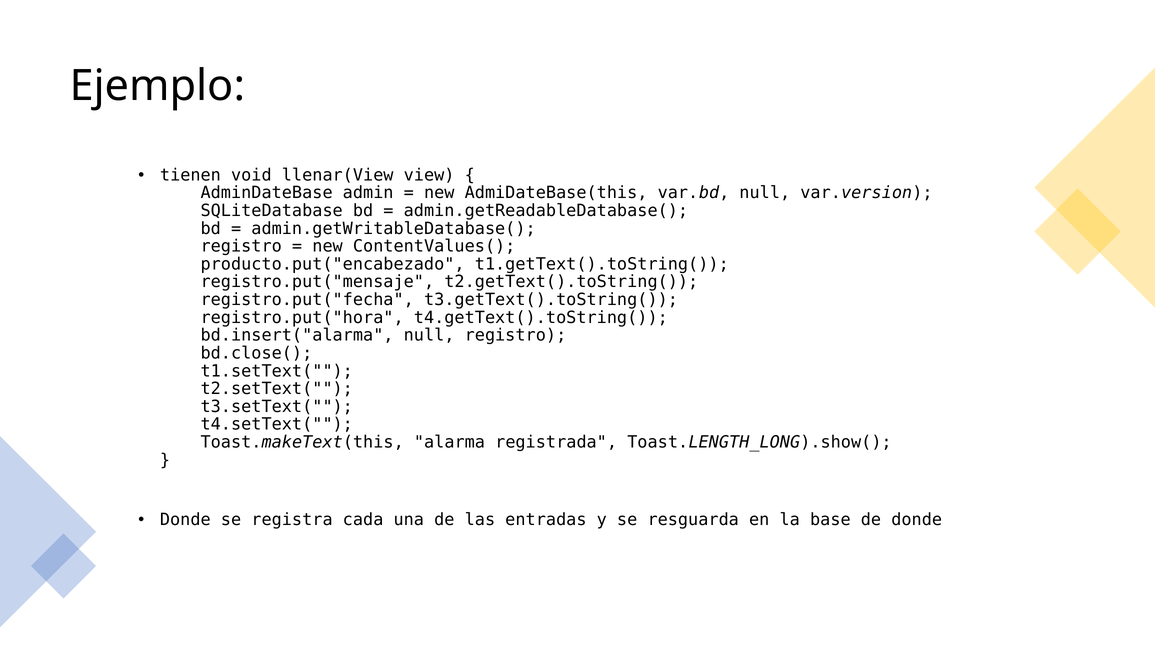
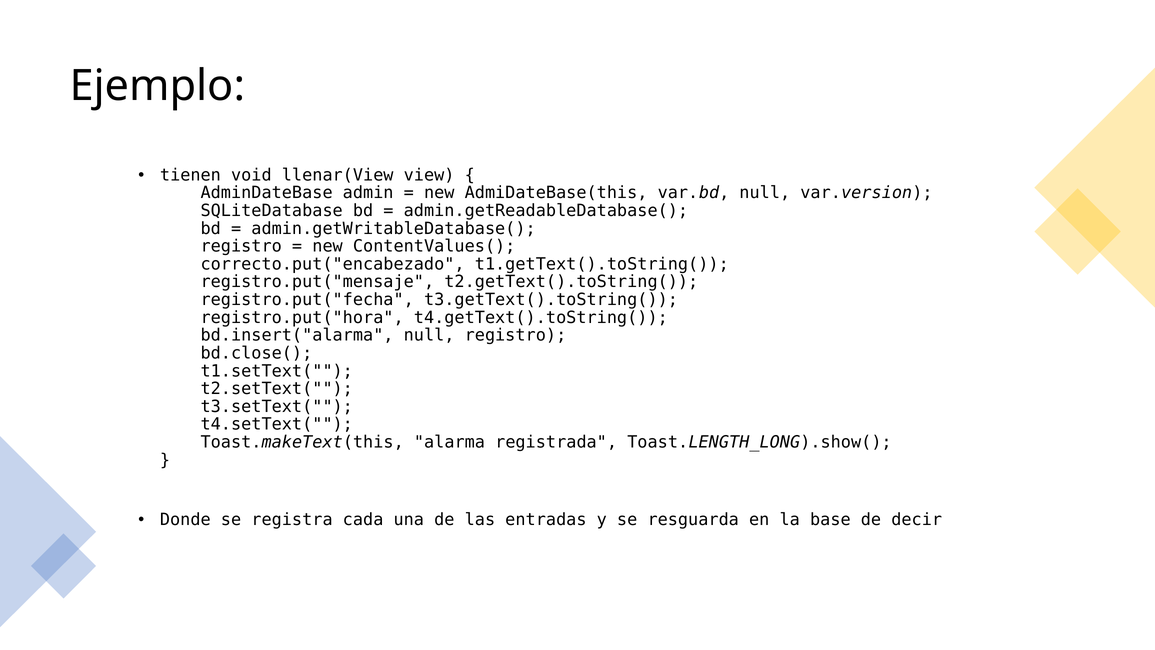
producto.put("encabezado: producto.put("encabezado -> correcto.put("encabezado (333, 264)
de donde: donde -> decir (917, 519)
